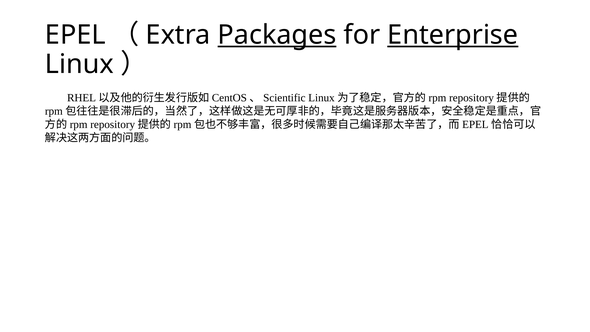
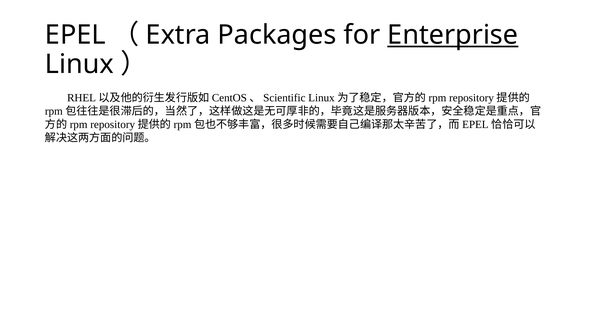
Packages underline: present -> none (277, 35)
